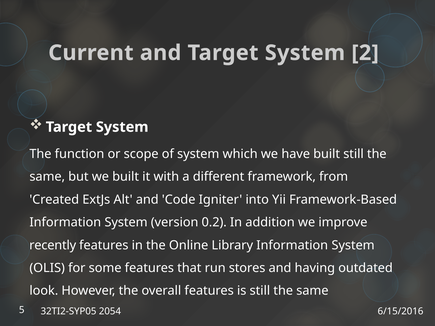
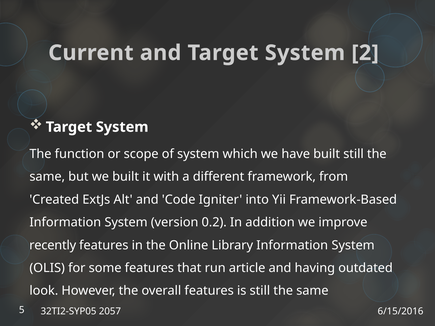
stores: stores -> article (247, 268)
2054: 2054 -> 2057 (110, 312)
